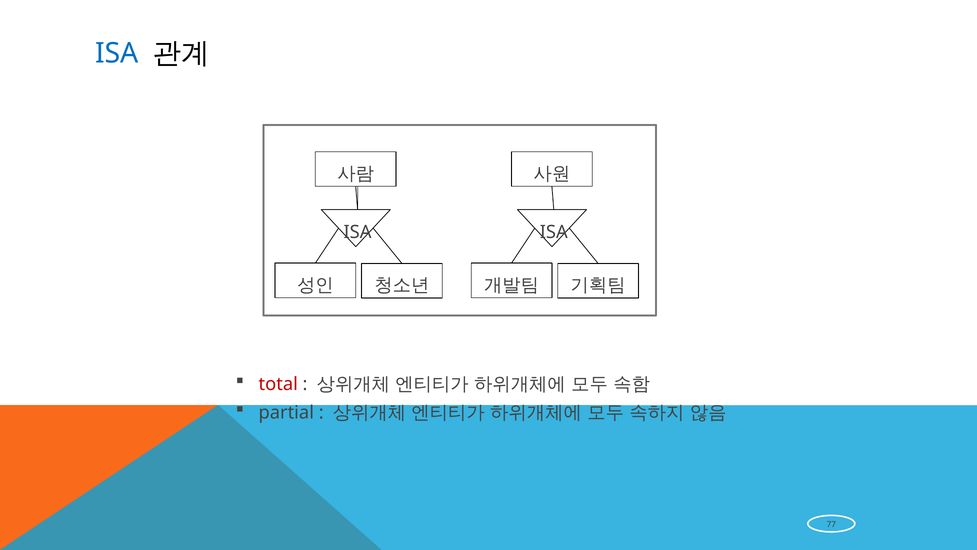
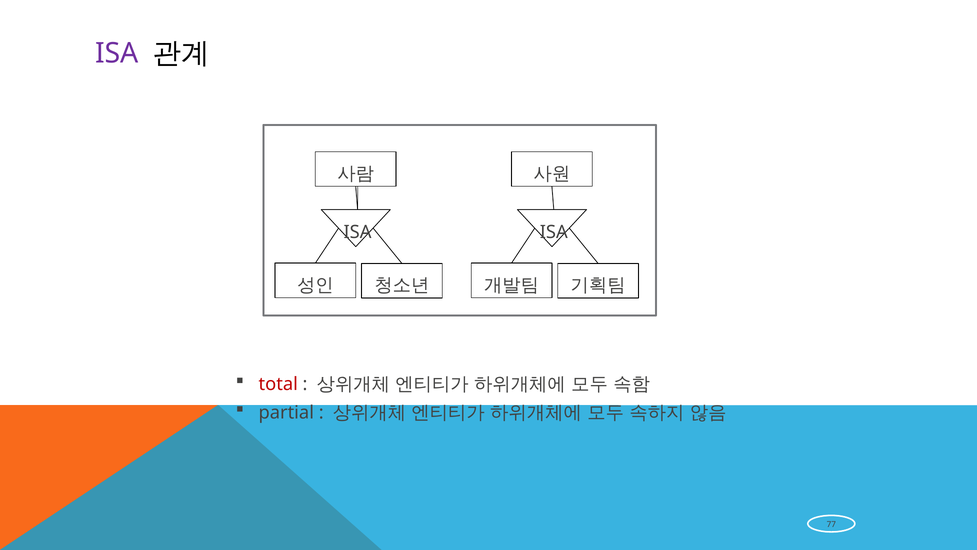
ISA colour: blue -> purple (117, 53)
